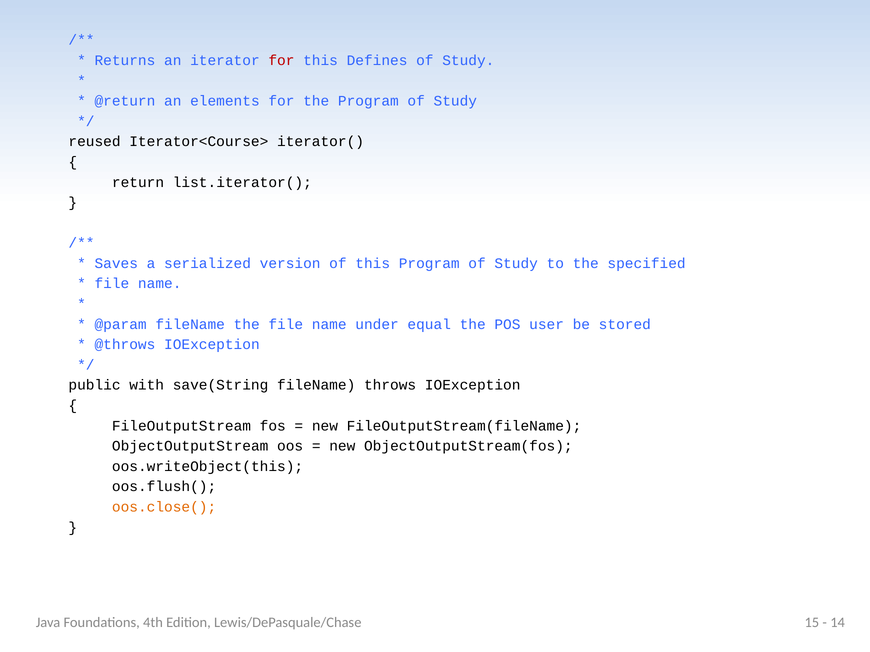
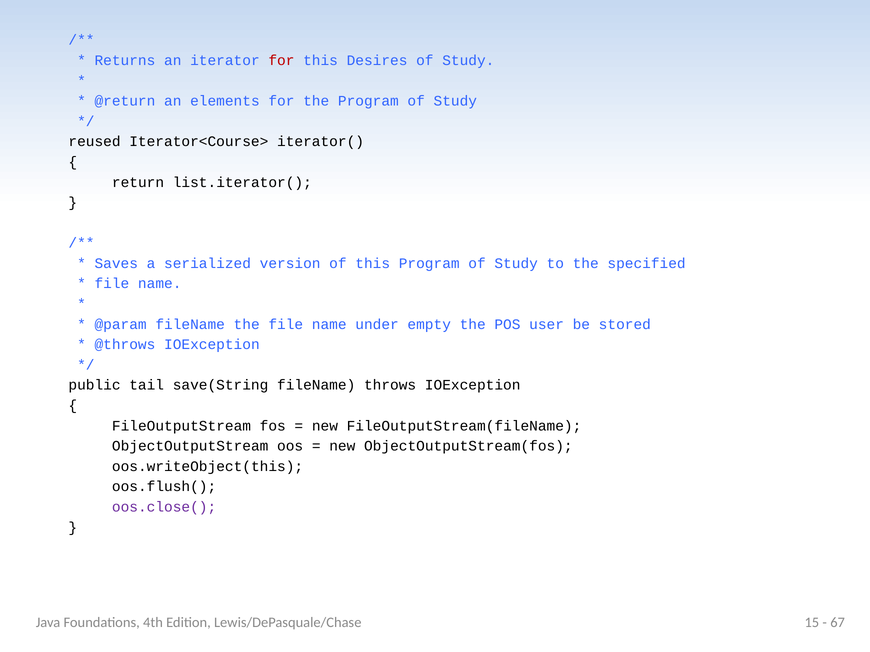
Defines: Defines -> Desires (377, 61)
equal: equal -> empty (429, 325)
with: with -> tail (147, 385)
oos.close( colour: orange -> purple (164, 507)
14: 14 -> 67 (838, 623)
